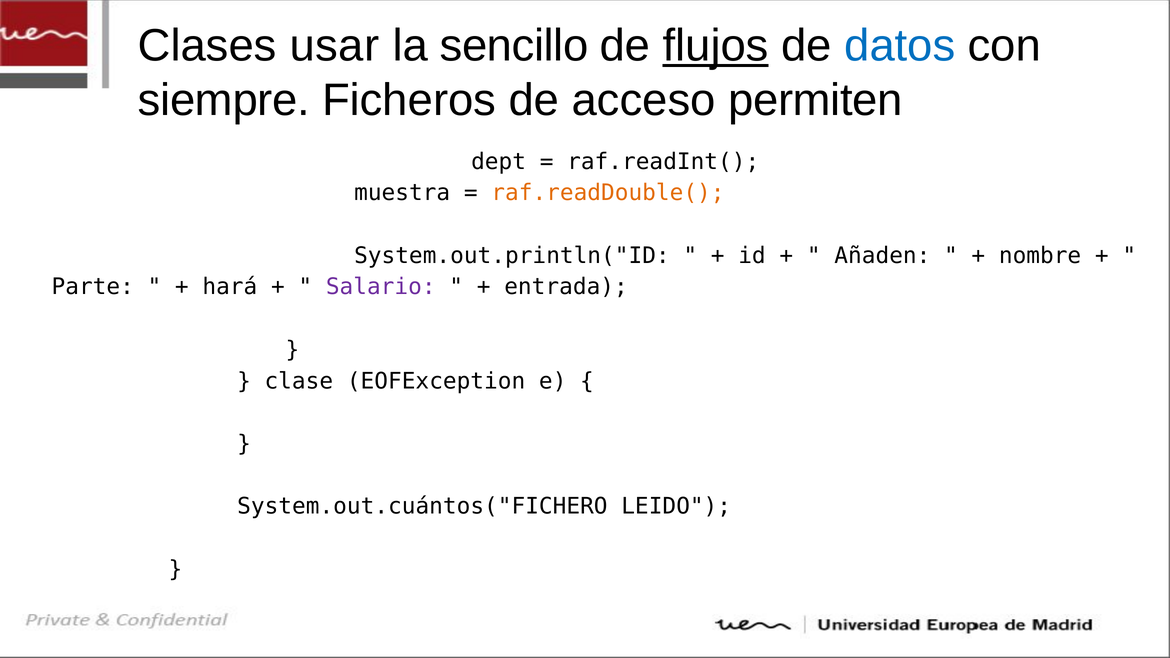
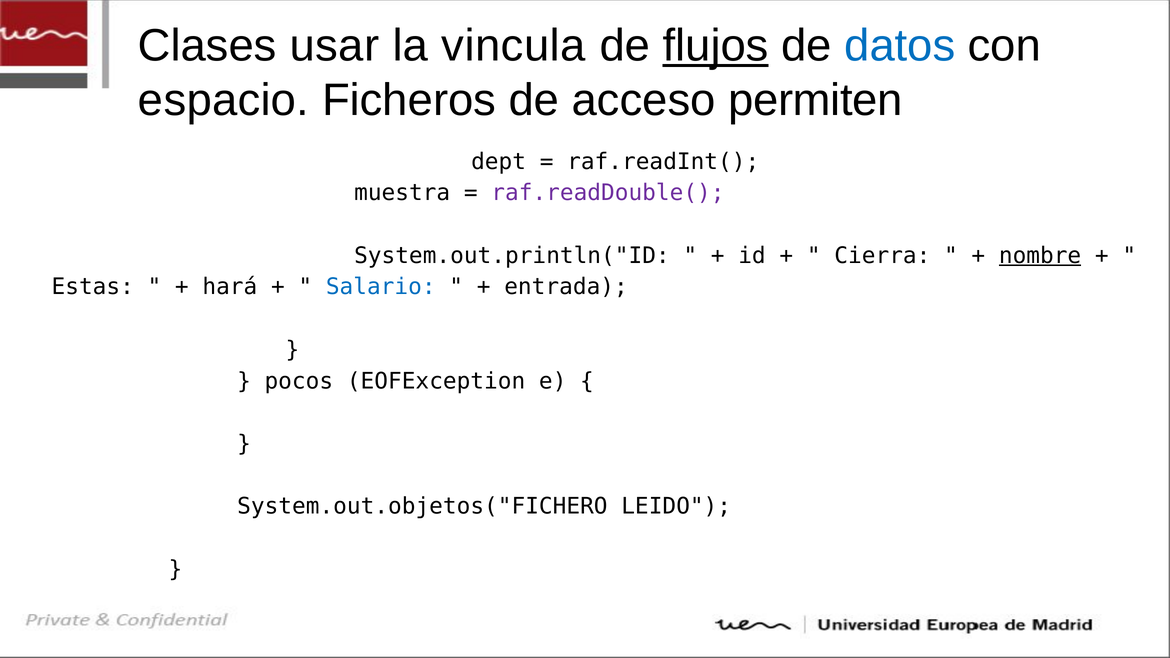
sencillo: sencillo -> vincula (514, 46)
siempre: siempre -> espacio (224, 100)
raf.readDouble( colour: orange -> purple (608, 193)
Añaden: Añaden -> Cierra (882, 256)
nombre underline: none -> present (1040, 256)
Parte: Parte -> Estas (93, 287)
Salario colour: purple -> blue (381, 287)
clase: clase -> pocos (299, 381)
System.out.cuántos("FICHERO: System.out.cuántos("FICHERO -> System.out.objetos("FICHERO (422, 507)
